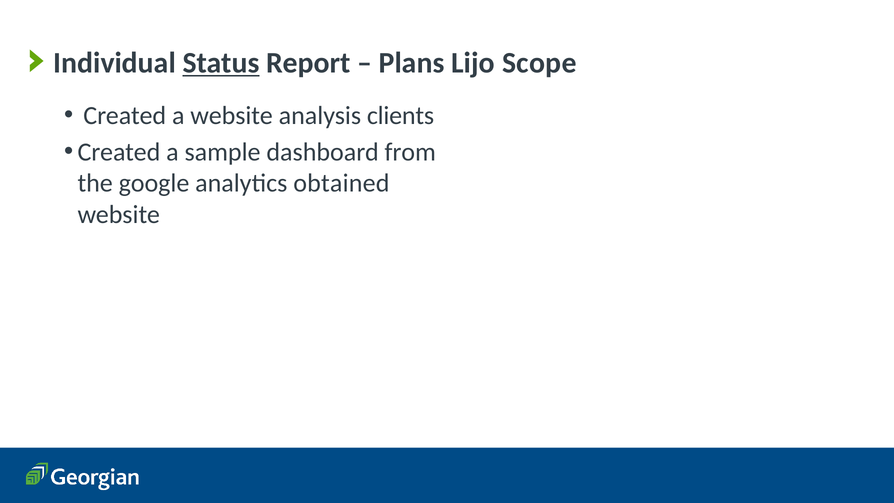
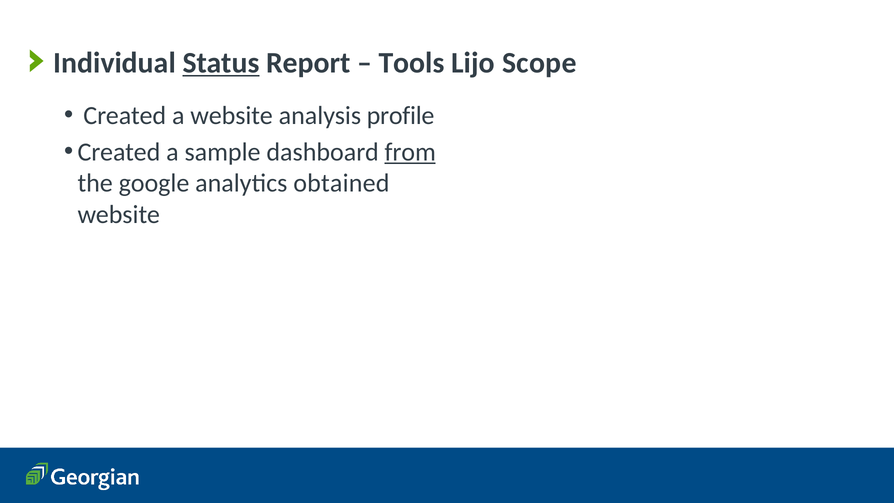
Plans: Plans -> Tools (412, 63)
clients: clients -> profile (401, 116)
from underline: none -> present (410, 152)
